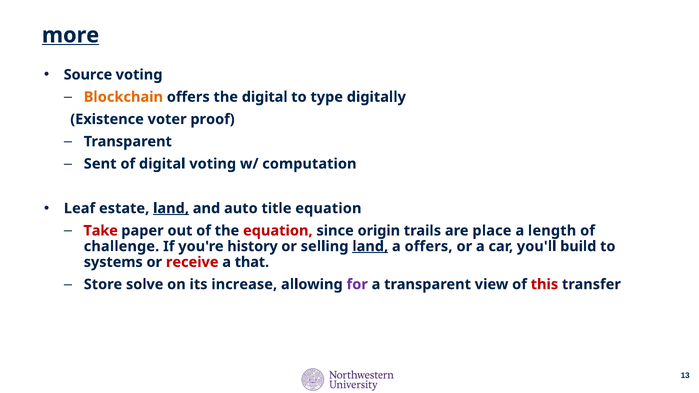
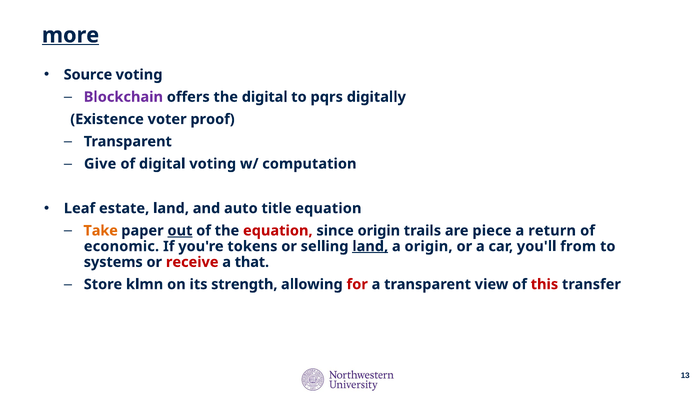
Blockchain colour: orange -> purple (123, 97)
type: type -> pqrs (327, 97)
Sent: Sent -> Give (100, 164)
land underline: present -> none (171, 208)
Take colour: red -> orange (101, 231)
out underline: none -> present (180, 231)
place: place -> piece (492, 231)
length: length -> return (552, 231)
challenge: challenge -> economic (121, 246)
history: history -> tokens (252, 246)
a offers: offers -> origin (429, 246)
build: build -> from (578, 246)
solve: solve -> klmn (145, 284)
increase: increase -> strength (244, 284)
for colour: purple -> red (357, 284)
